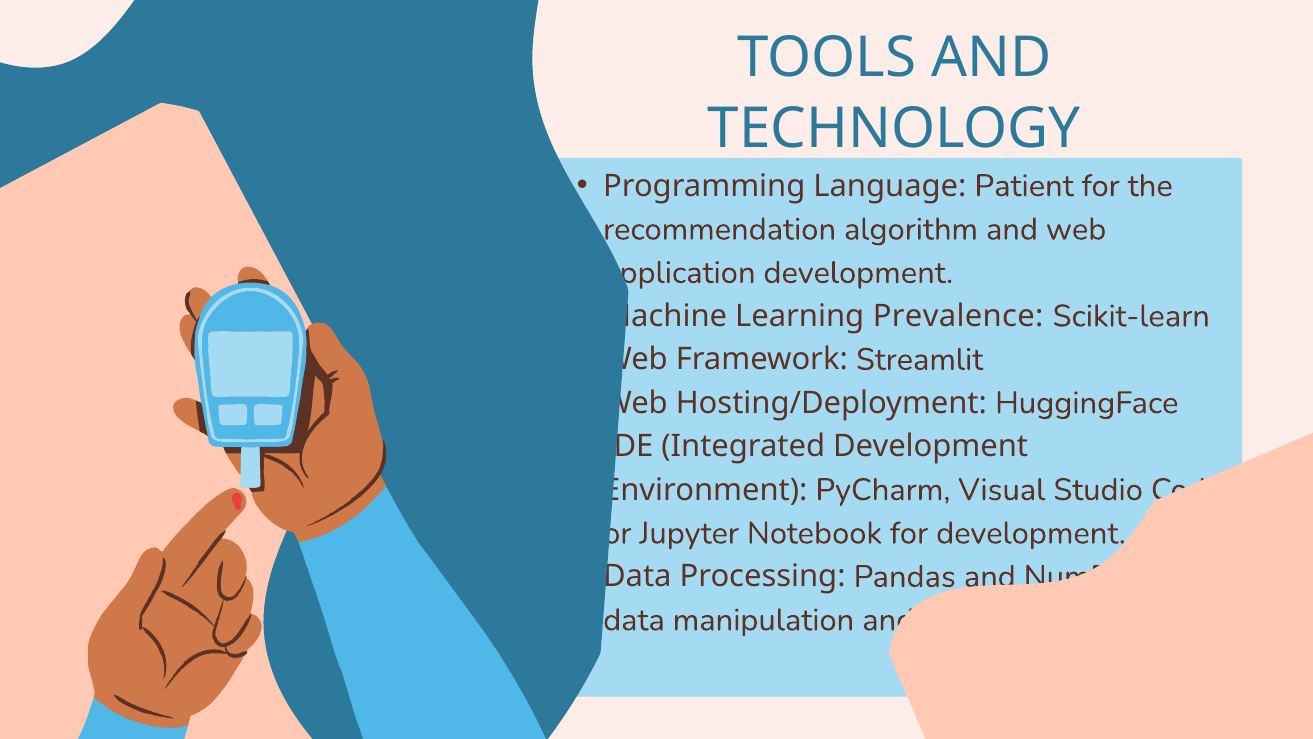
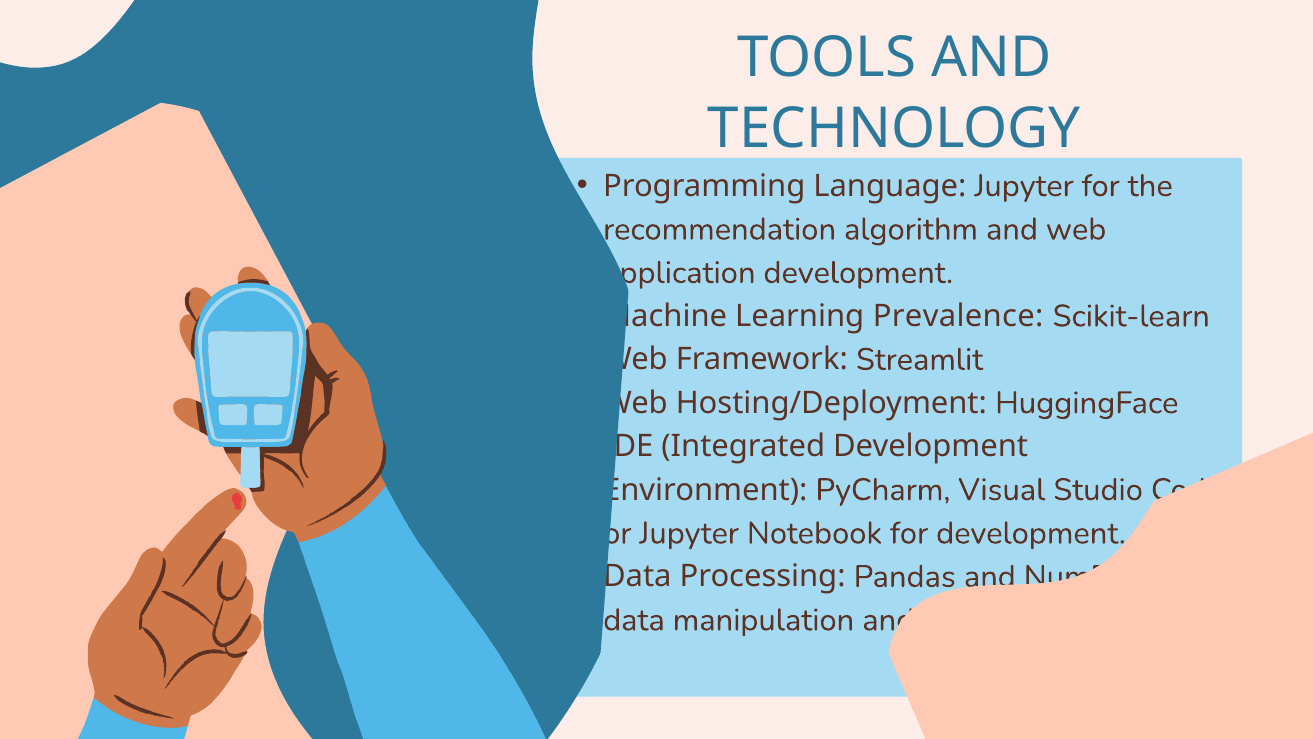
Language Patient: Patient -> Jupyter (1024, 186)
